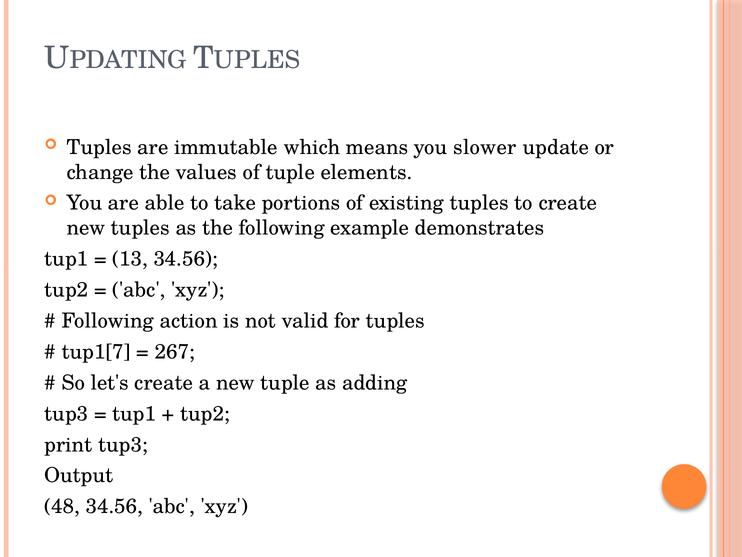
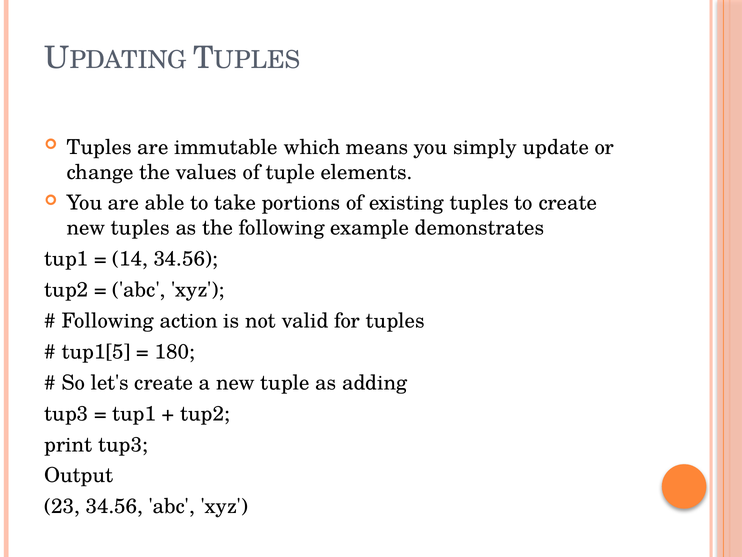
slower: slower -> simply (485, 147)
13: 13 -> 14 (130, 259)
tup1[7: tup1[7 -> tup1[5 (96, 351)
267: 267 -> 180 (175, 351)
48: 48 -> 23 (62, 506)
